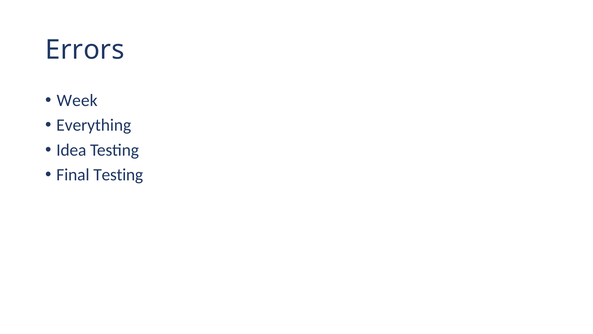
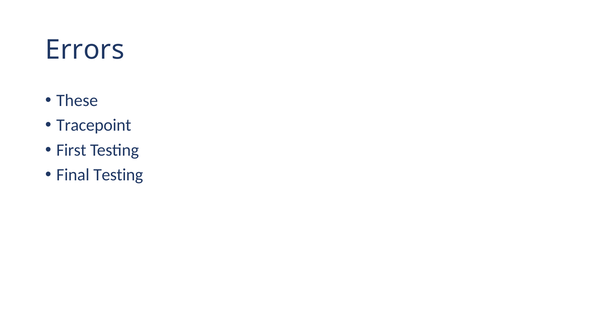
Week: Week -> These (77, 100)
Everything: Everything -> Tracepoint (94, 125)
Idea: Idea -> First (71, 150)
